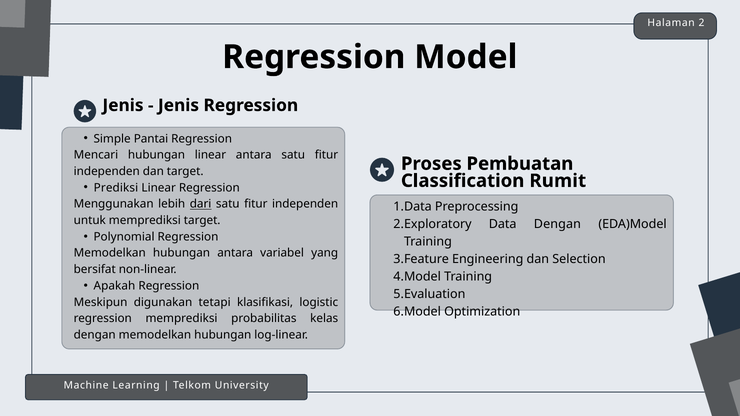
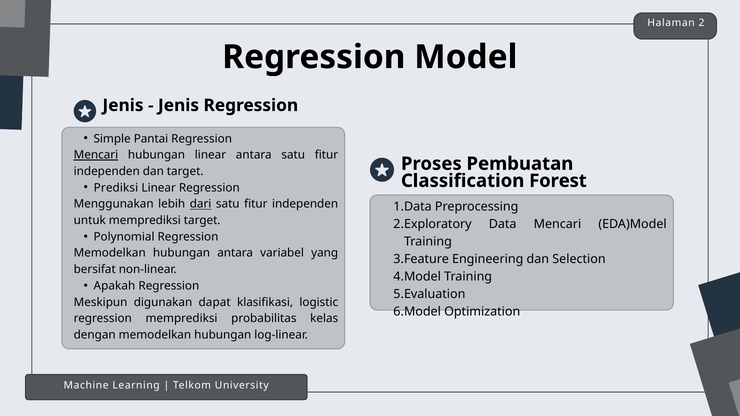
Mencari underline: none -> present (96, 155)
Rumit: Rumit -> Forest (558, 181)
Data Dengan: Dengan -> Mencari (557, 224)
tetapi: tetapi -> dapat (215, 302)
